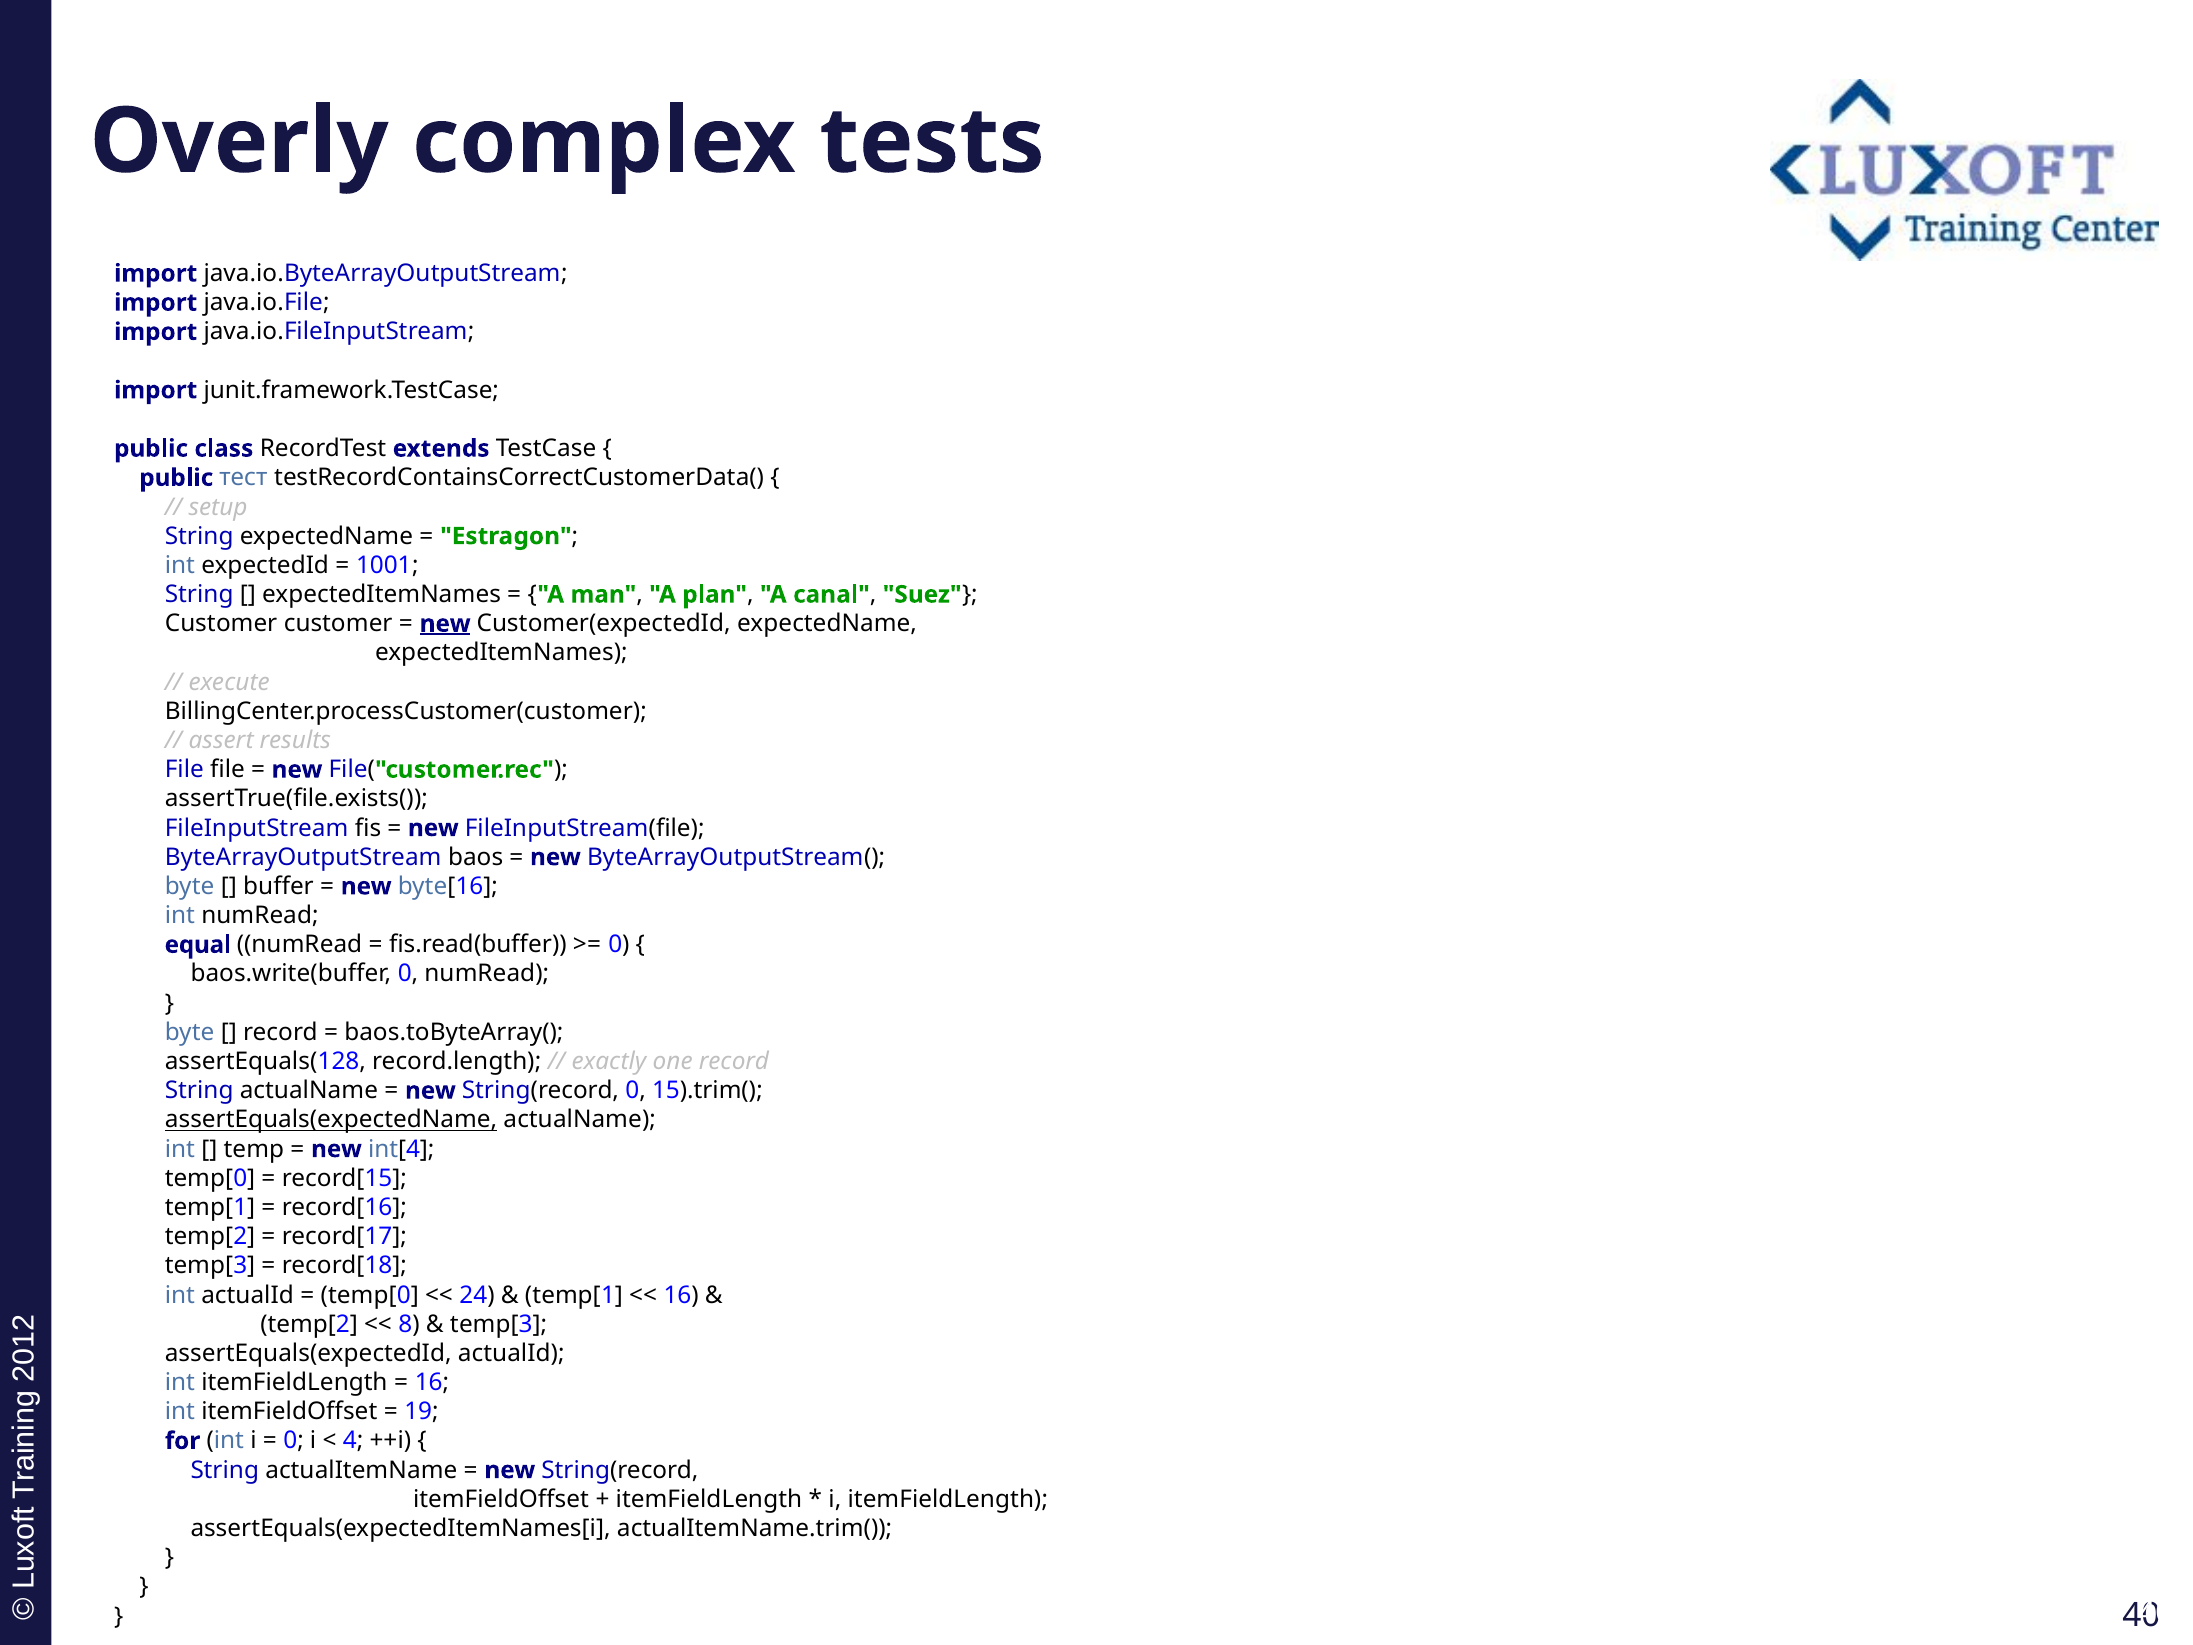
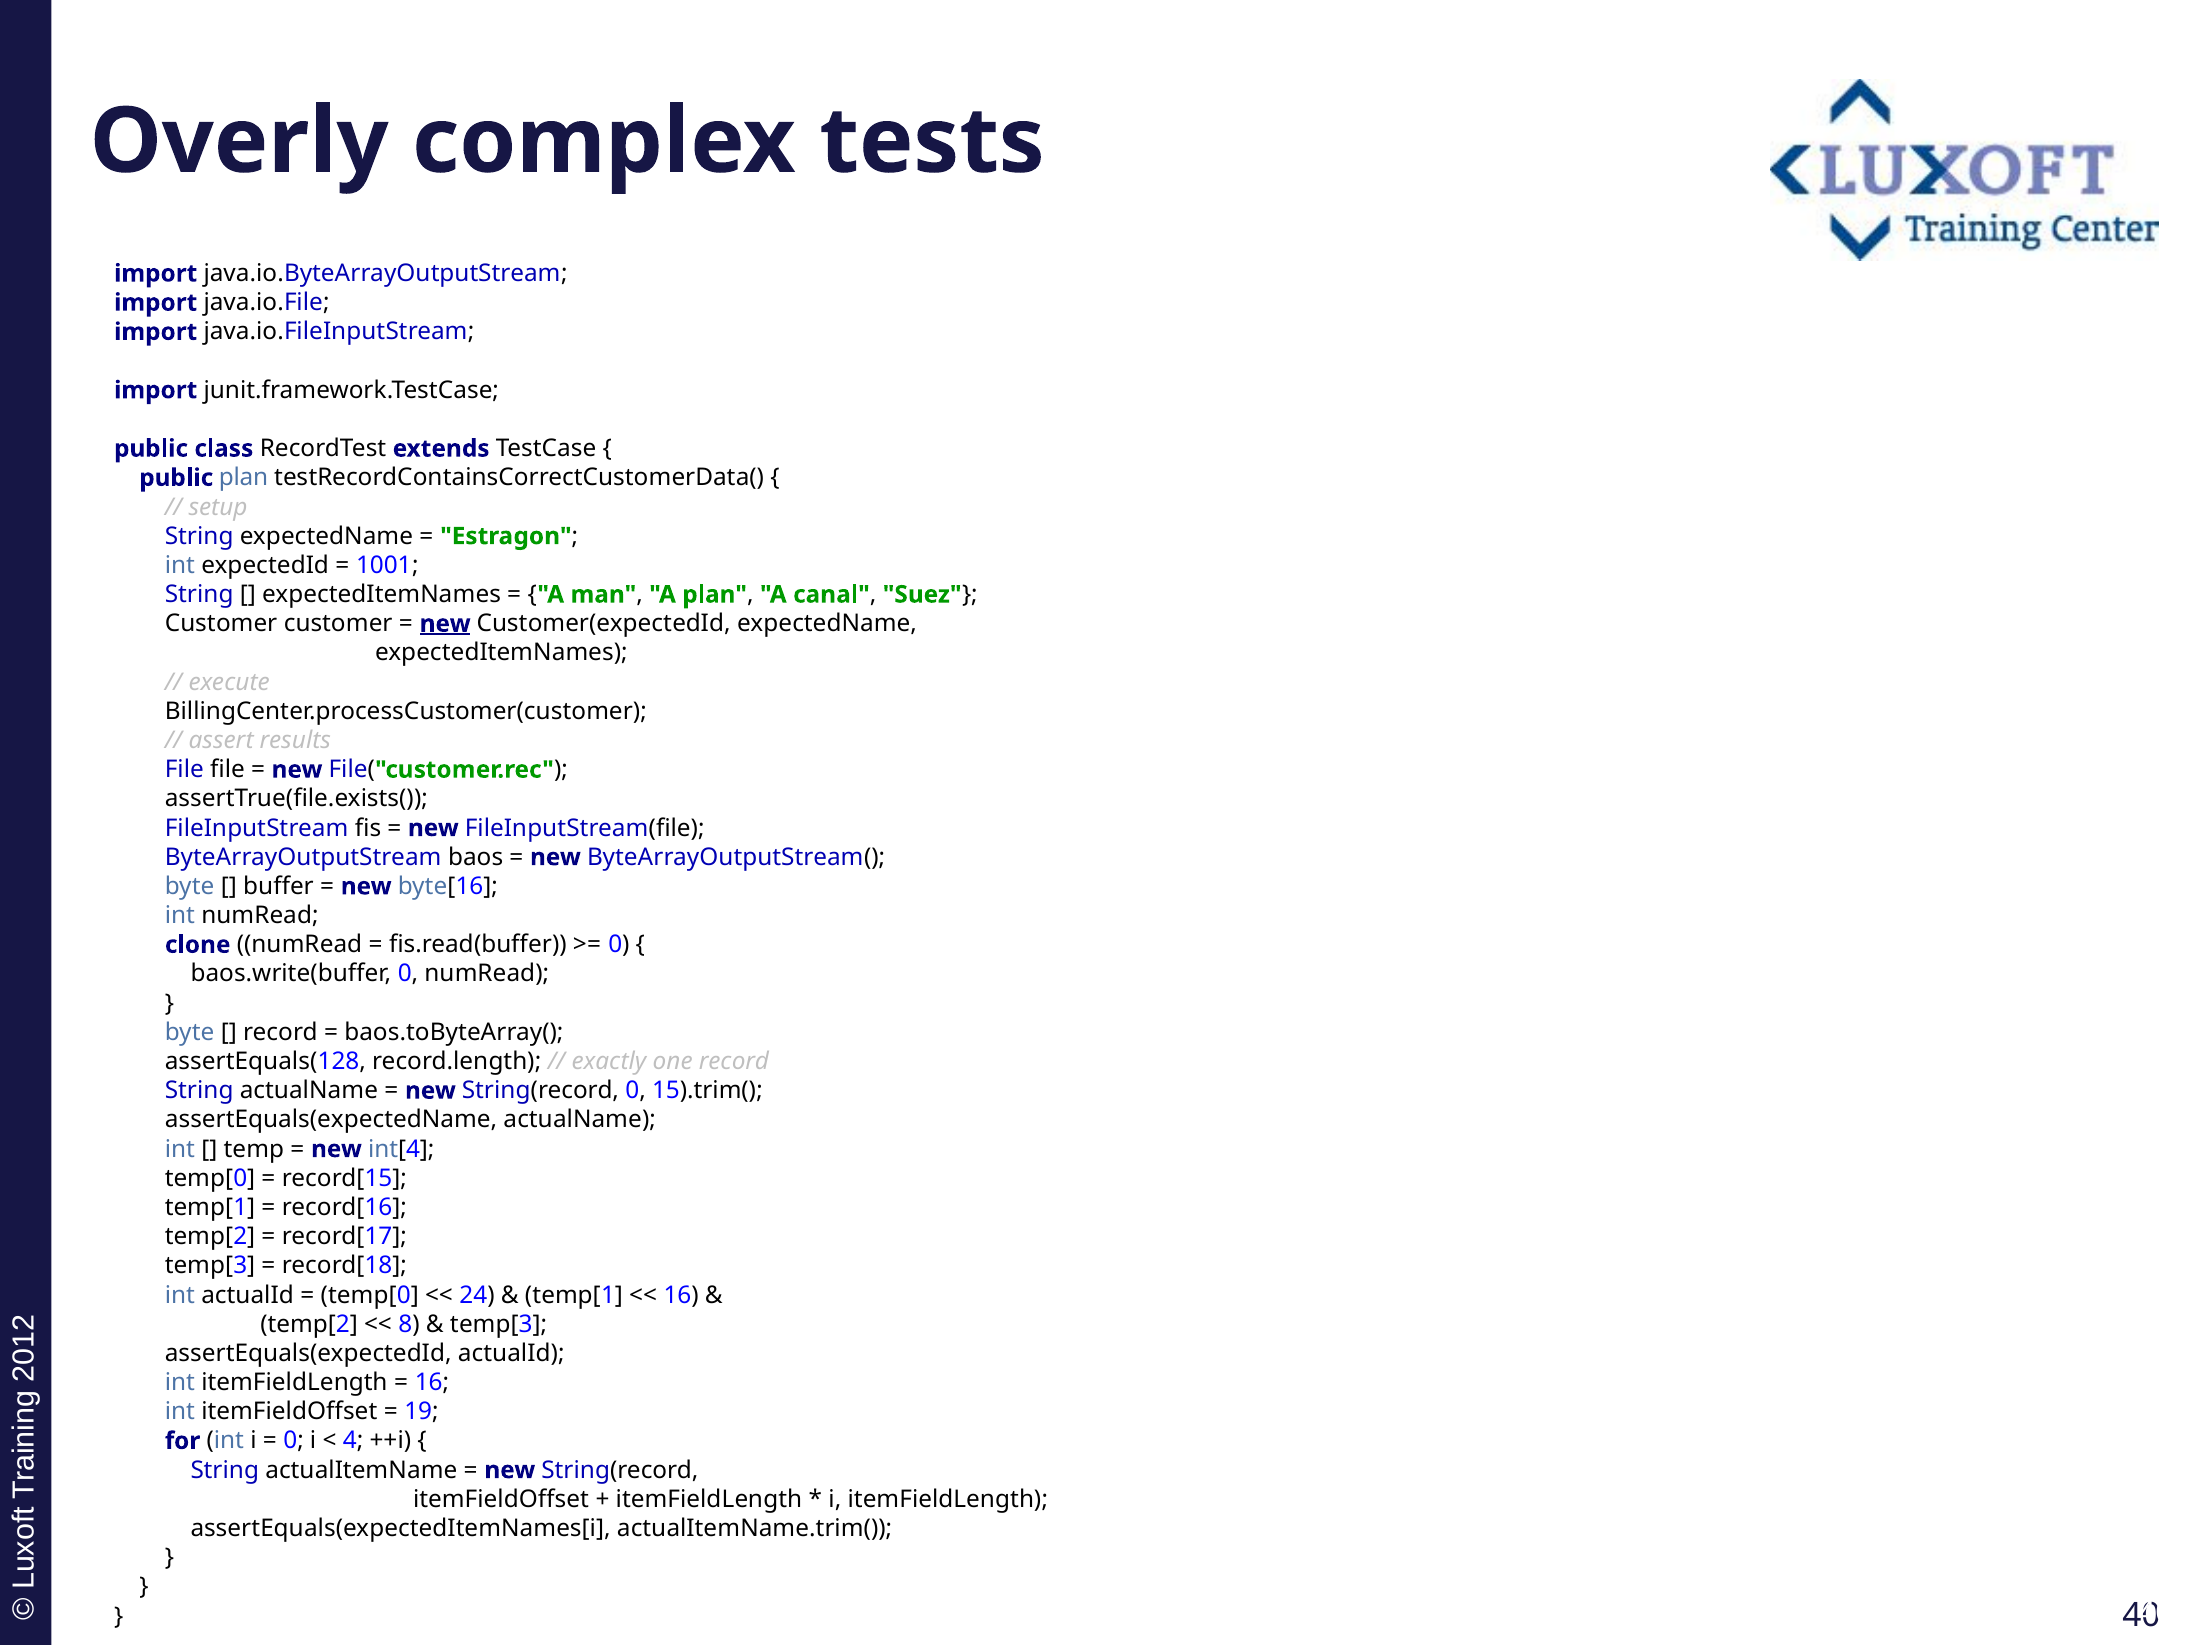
public тест: тест -> plan (244, 478)
equal: equal -> clone (198, 945)
assertEquals(expectedName underline: present -> none (331, 1120)
